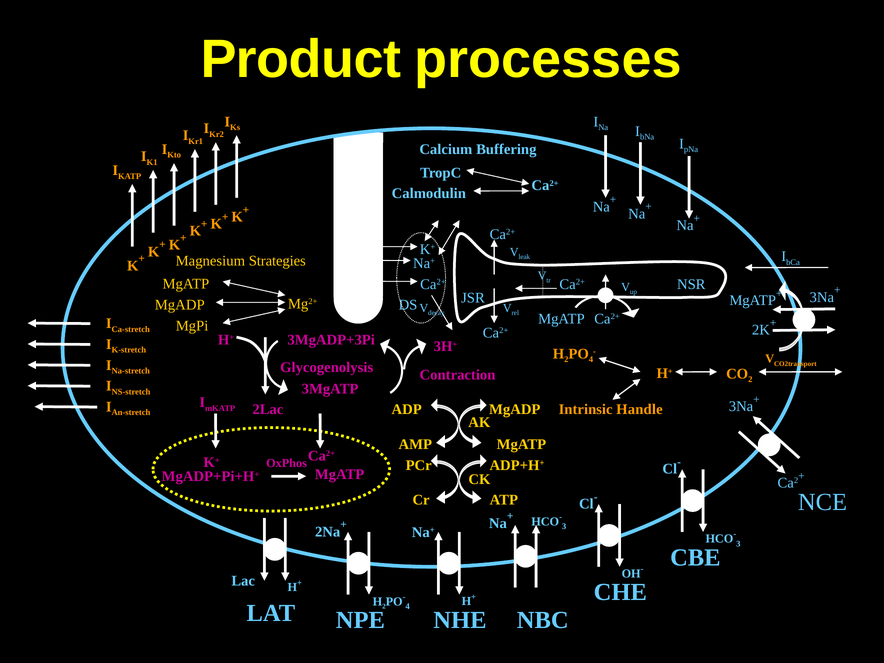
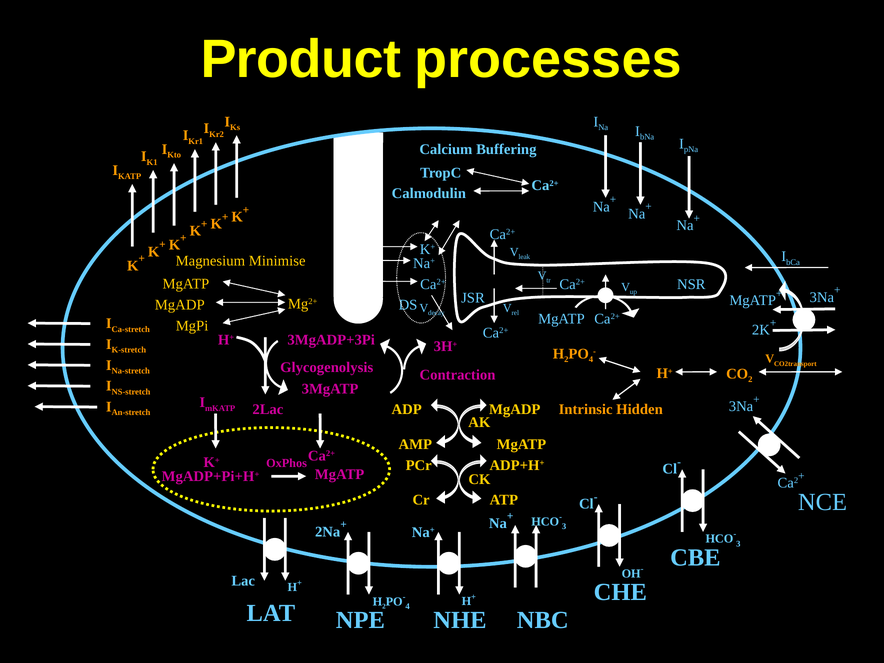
Strategies: Strategies -> Minimise (277, 261)
Handle: Handle -> Hidden (640, 409)
